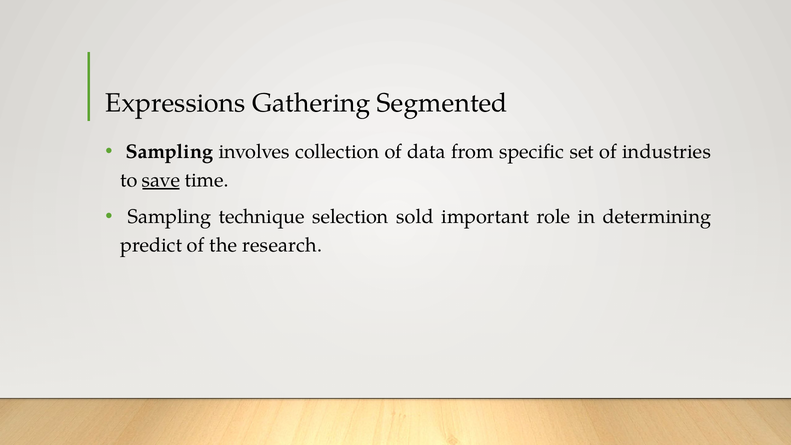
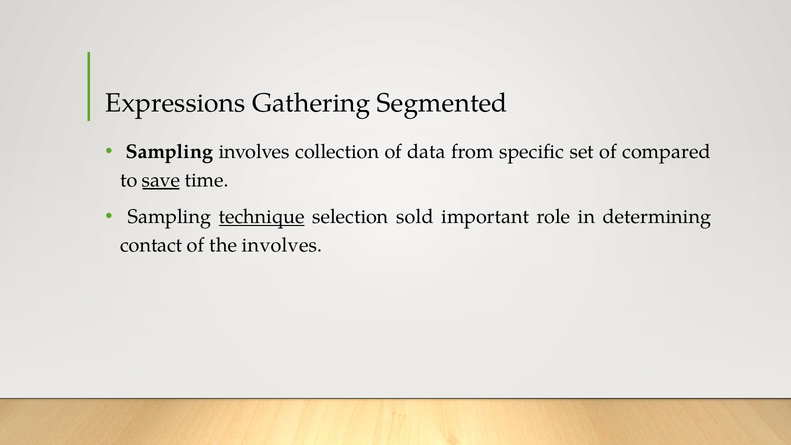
industries: industries -> compared (667, 152)
technique underline: none -> present (262, 217)
predict: predict -> contact (151, 245)
the research: research -> involves (282, 245)
